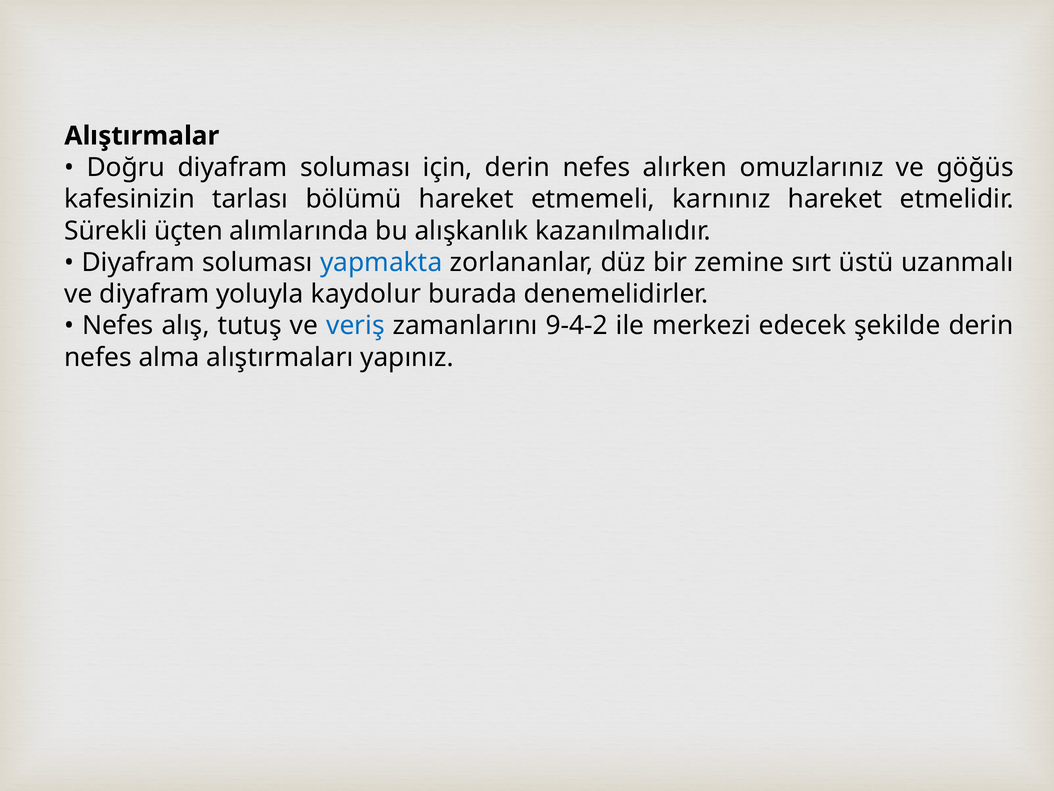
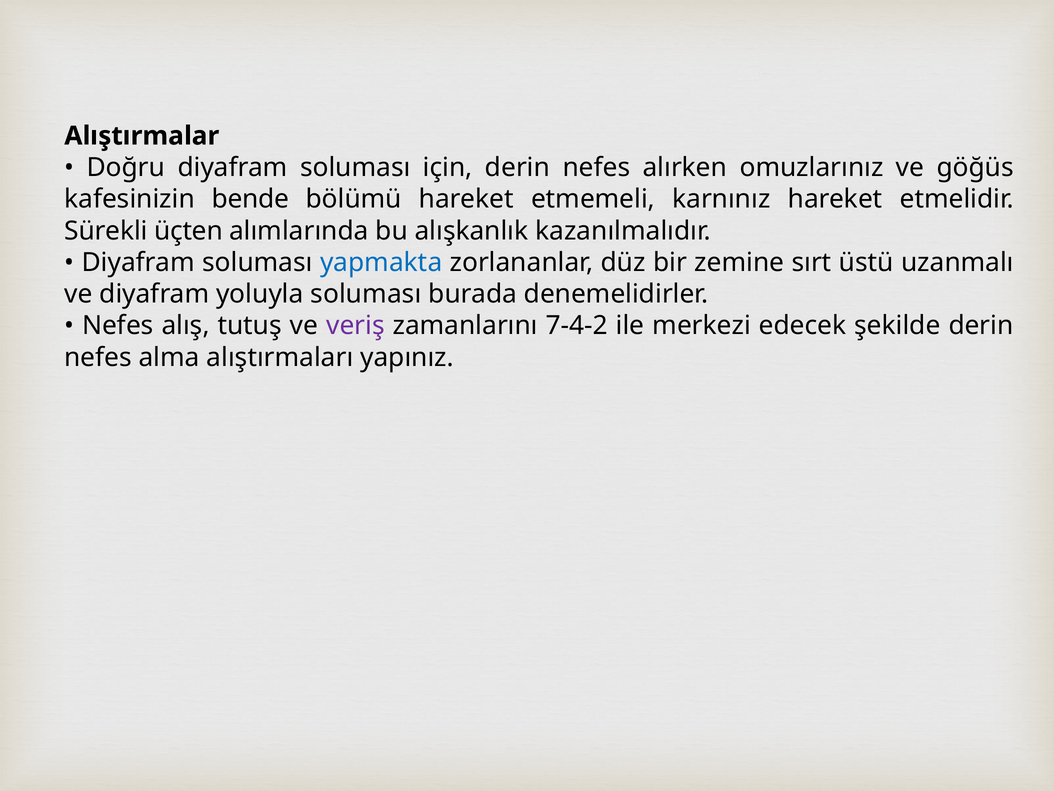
tarlası: tarlası -> bende (250, 199)
yoluyla kaydolur: kaydolur -> soluması (366, 294)
veriş colour: blue -> purple (355, 326)
9-4-2: 9-4-2 -> 7-4-2 (577, 326)
